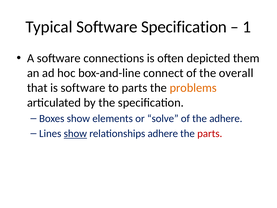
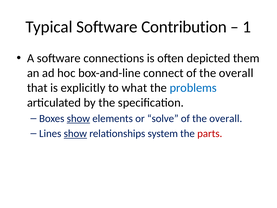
Software Specification: Specification -> Contribution (184, 27)
is software: software -> explicitly (83, 88)
to parts: parts -> what (134, 88)
problems colour: orange -> blue (193, 88)
show underline: none -> present (78, 118)
adhere: adhere -> overall (226, 118)
relationships adhere: adhere -> system (163, 133)
